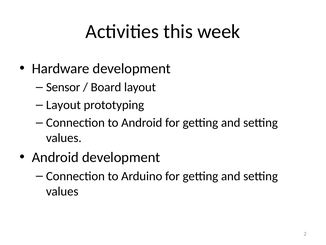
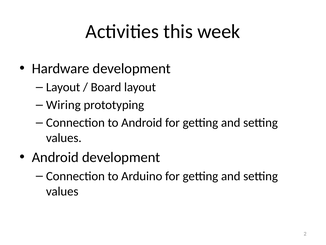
Sensor: Sensor -> Layout (63, 87)
Layout: Layout -> Wiring (63, 105)
